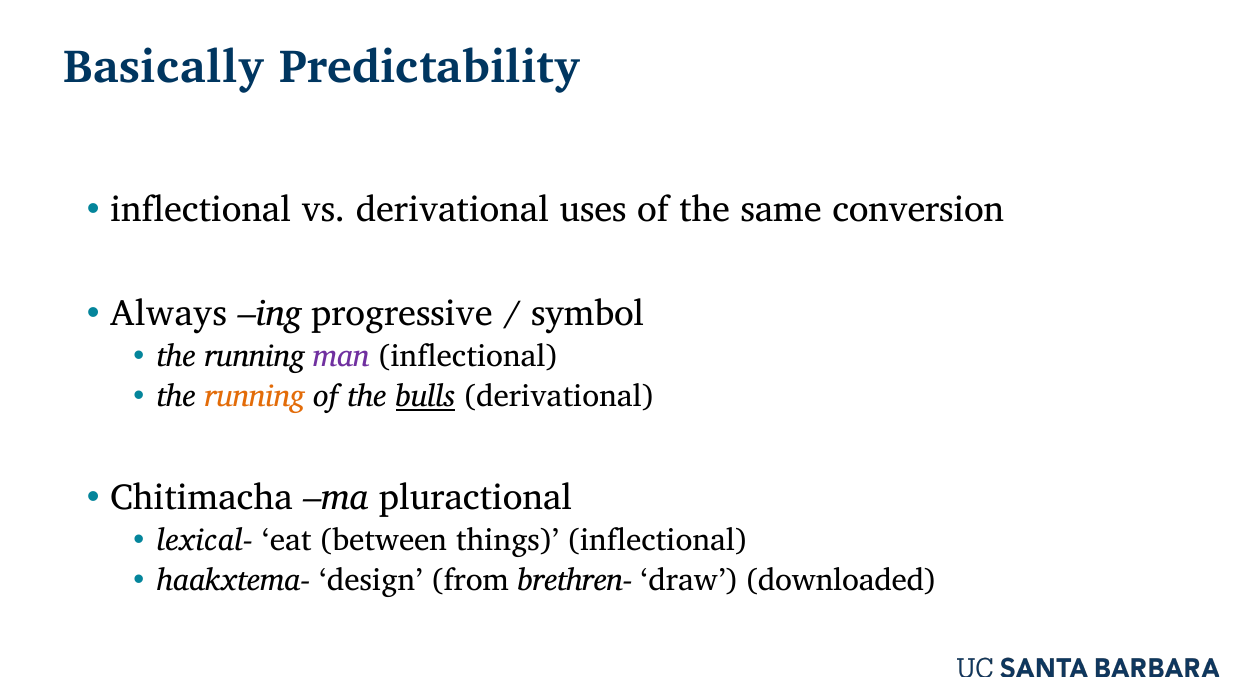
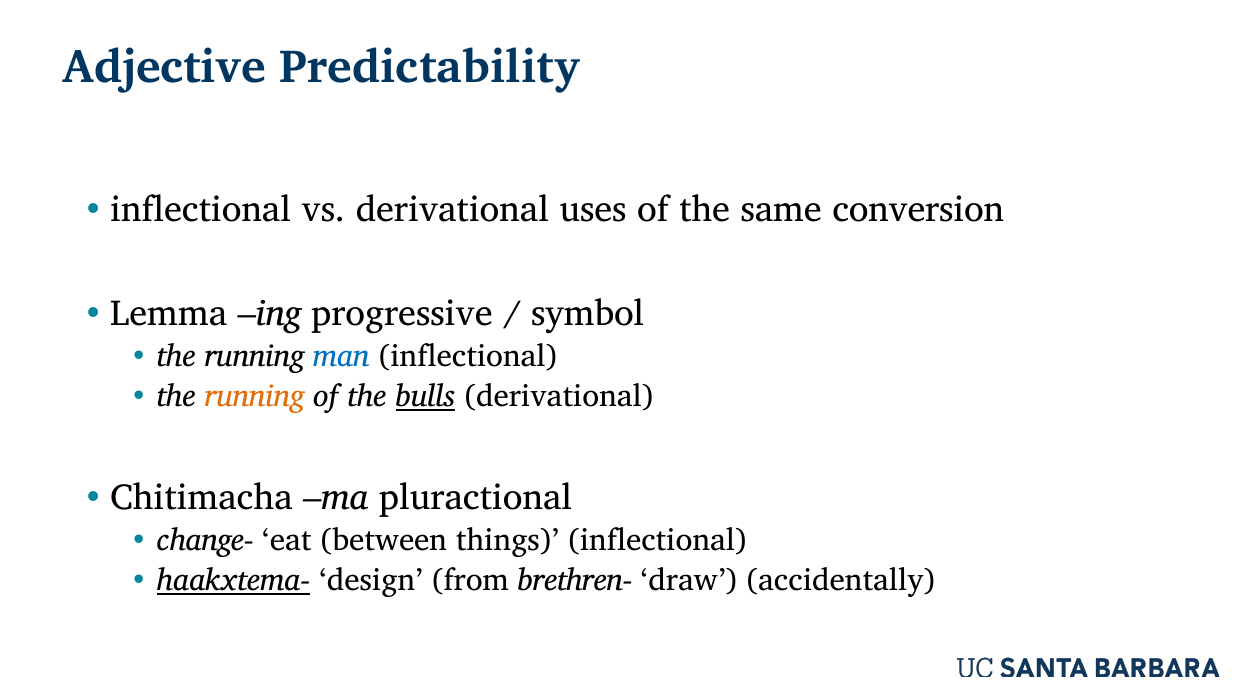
Basically: Basically -> Adjective (164, 67)
Always: Always -> Lemma (169, 314)
man colour: purple -> blue (341, 357)
lexical-: lexical- -> change- (205, 541)
haakxtema- underline: none -> present (233, 581)
downloaded: downloaded -> accidentally (841, 581)
